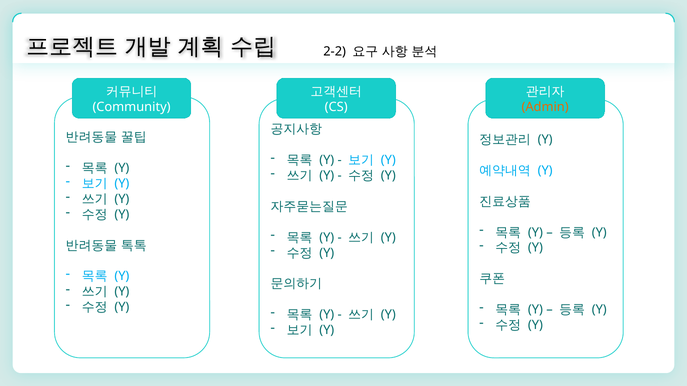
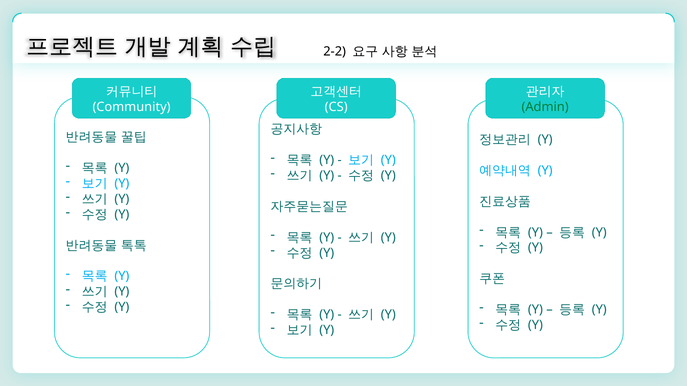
Admin colour: orange -> green (545, 107)
